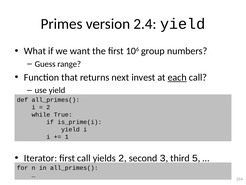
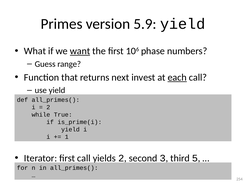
2.4: 2.4 -> 5.9 (145, 24)
want underline: none -> present (80, 51)
group: group -> phase (153, 51)
